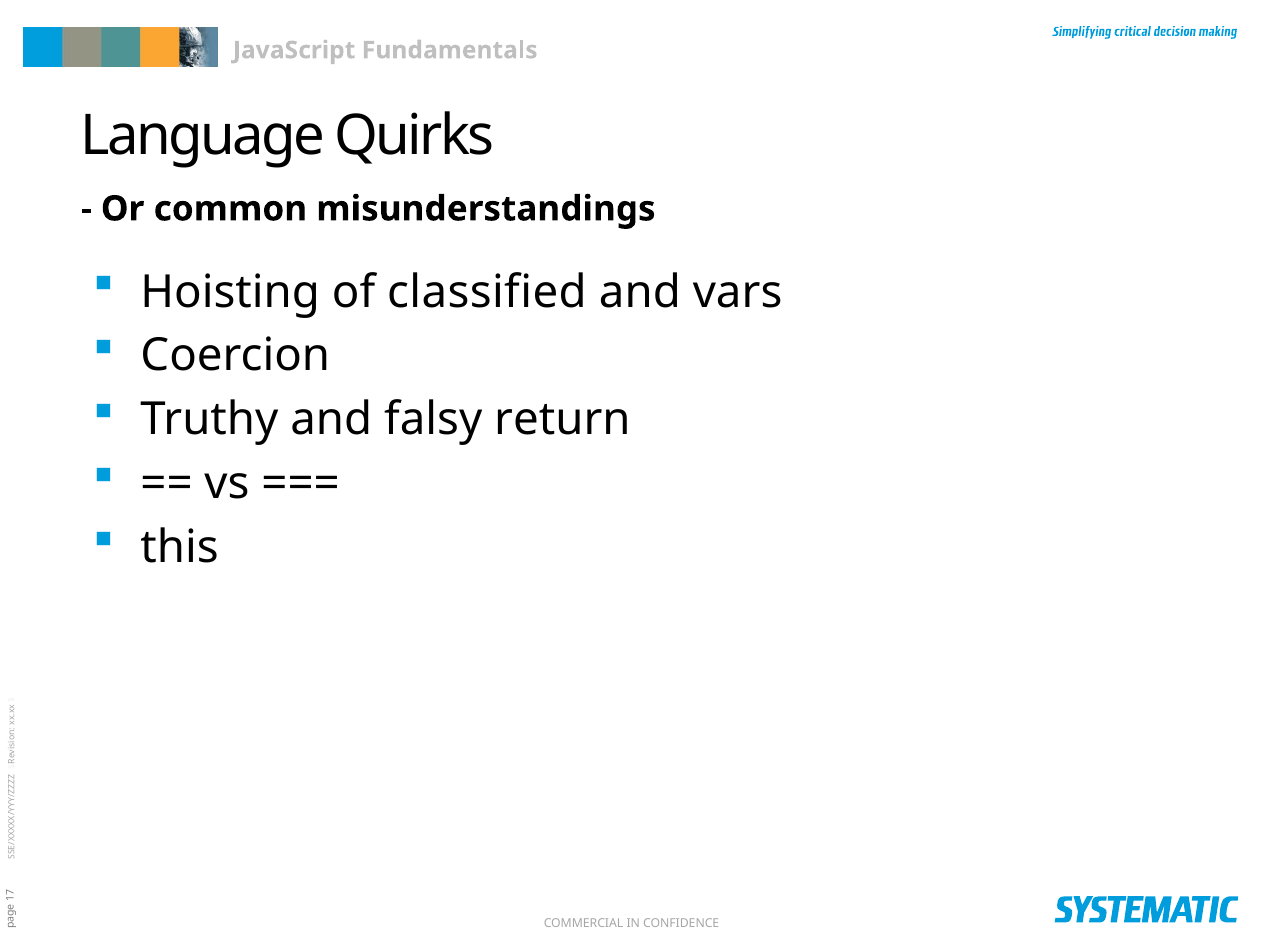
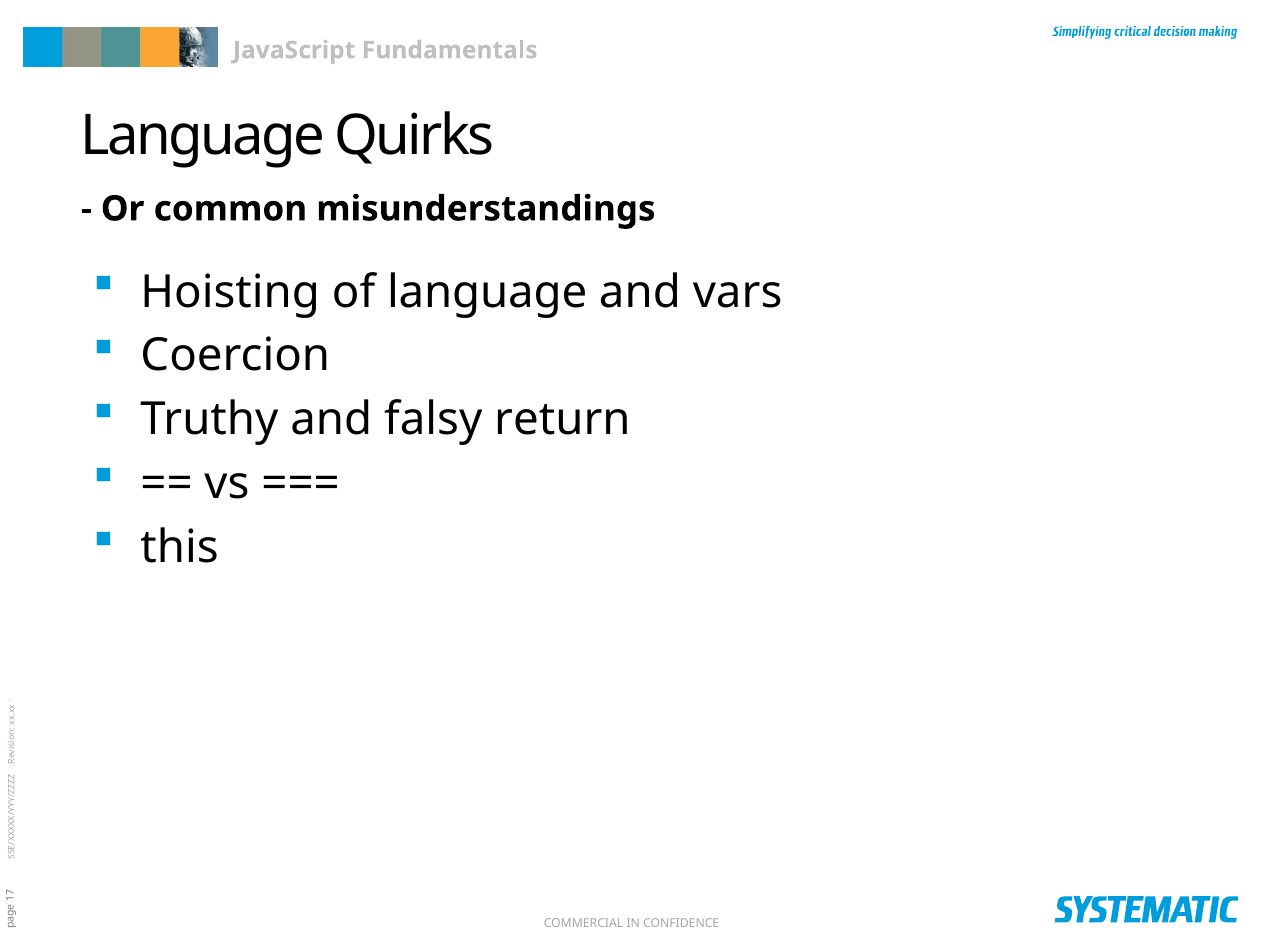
of classified: classified -> language (487, 292)
